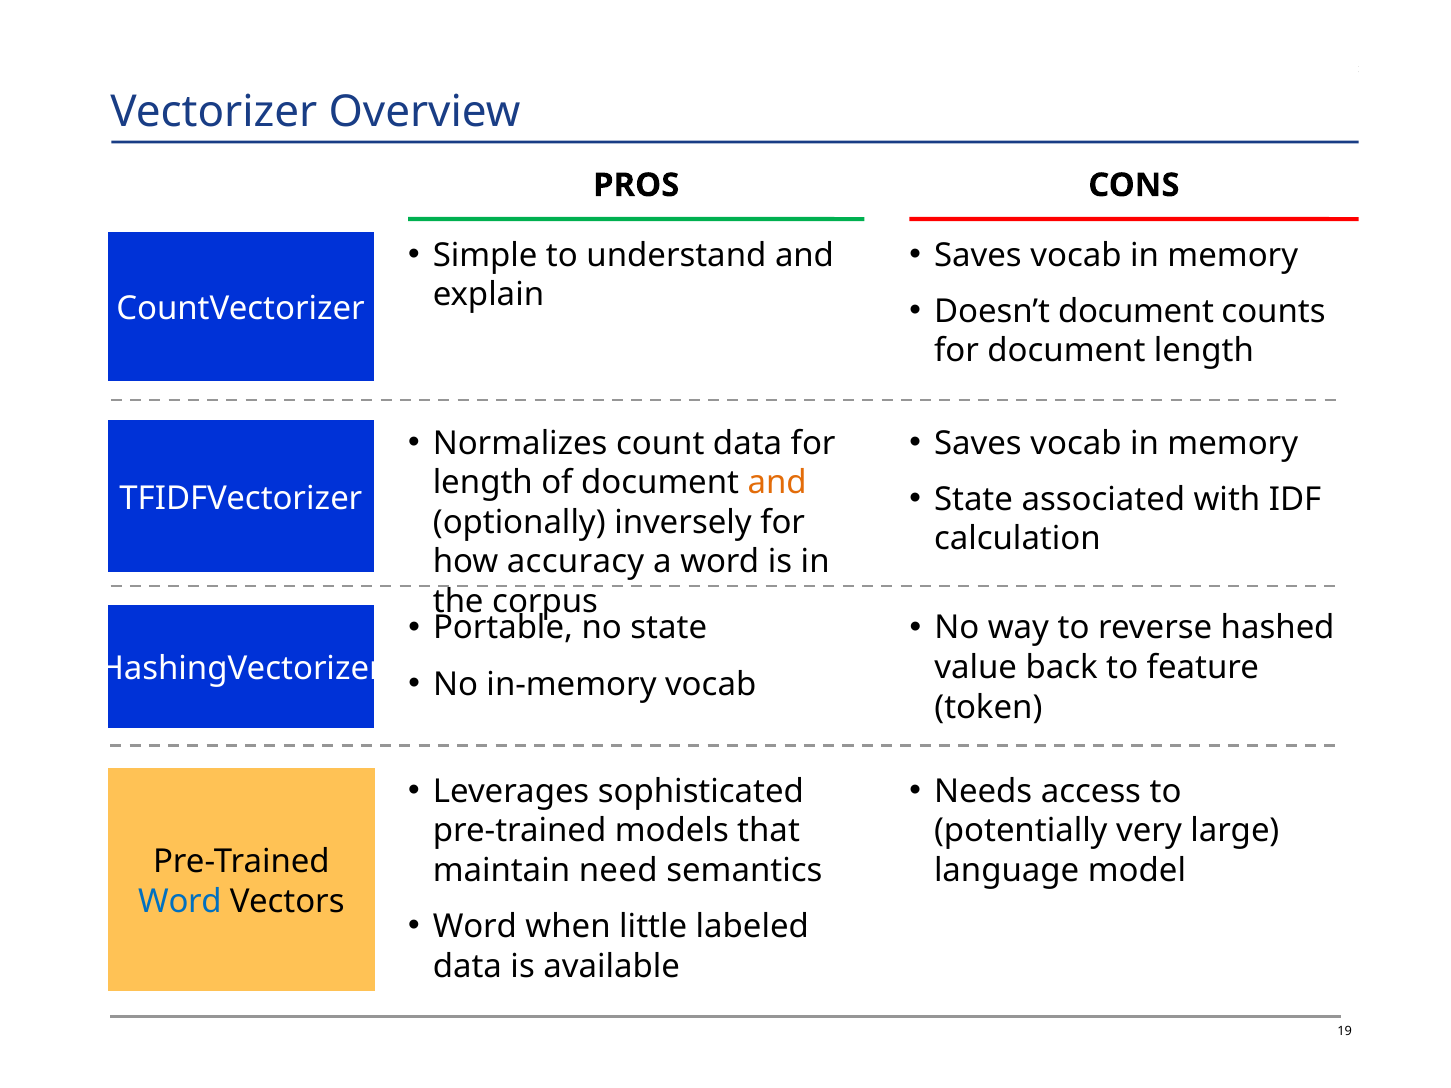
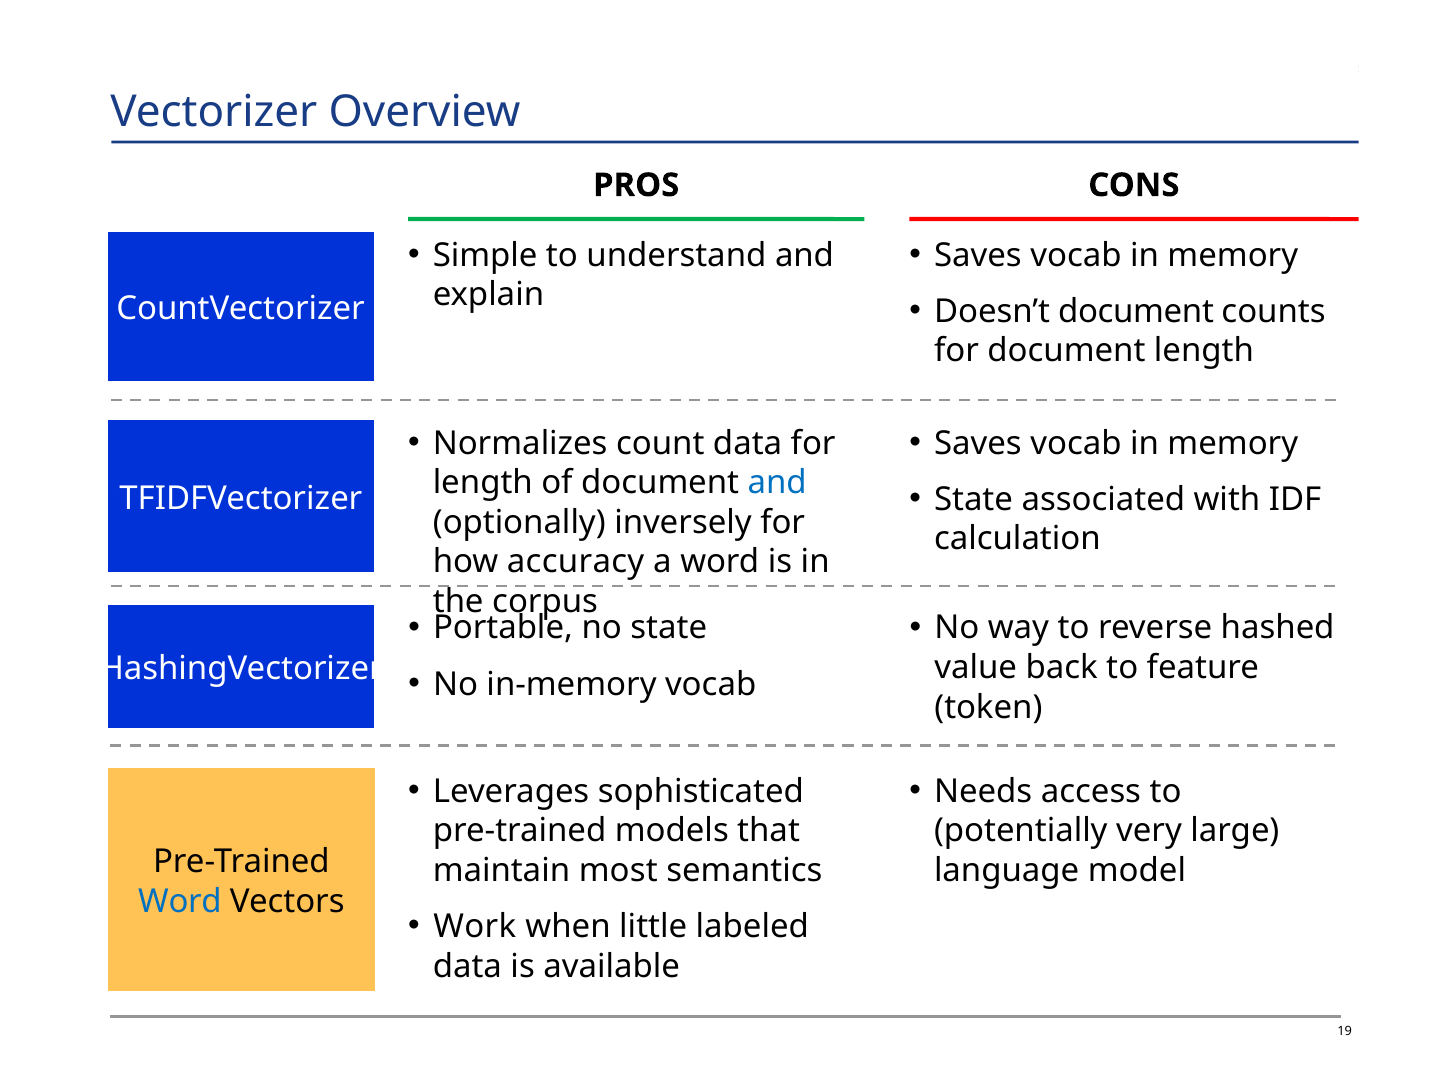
and colour: orange -> blue (777, 483)
need: need -> most (618, 871)
Word: Word -> Work (475, 927)
